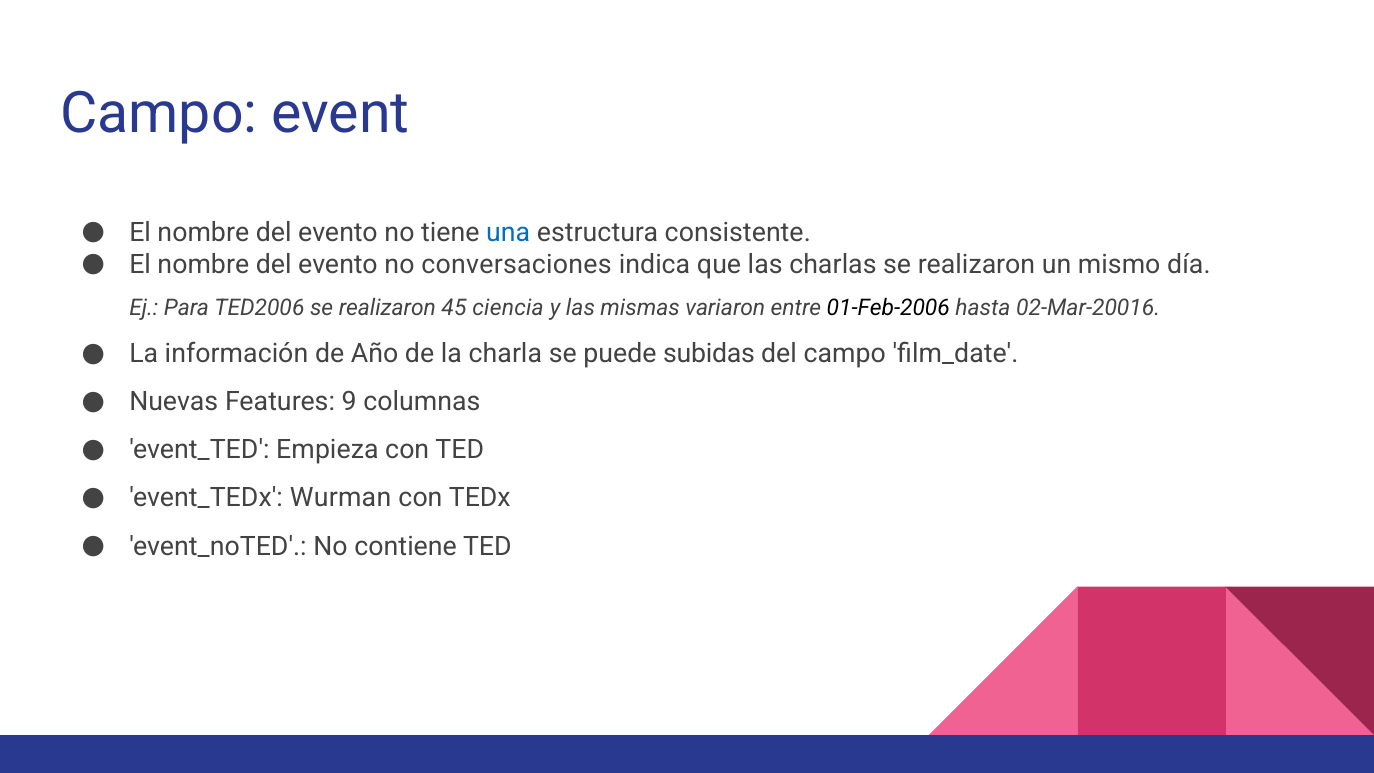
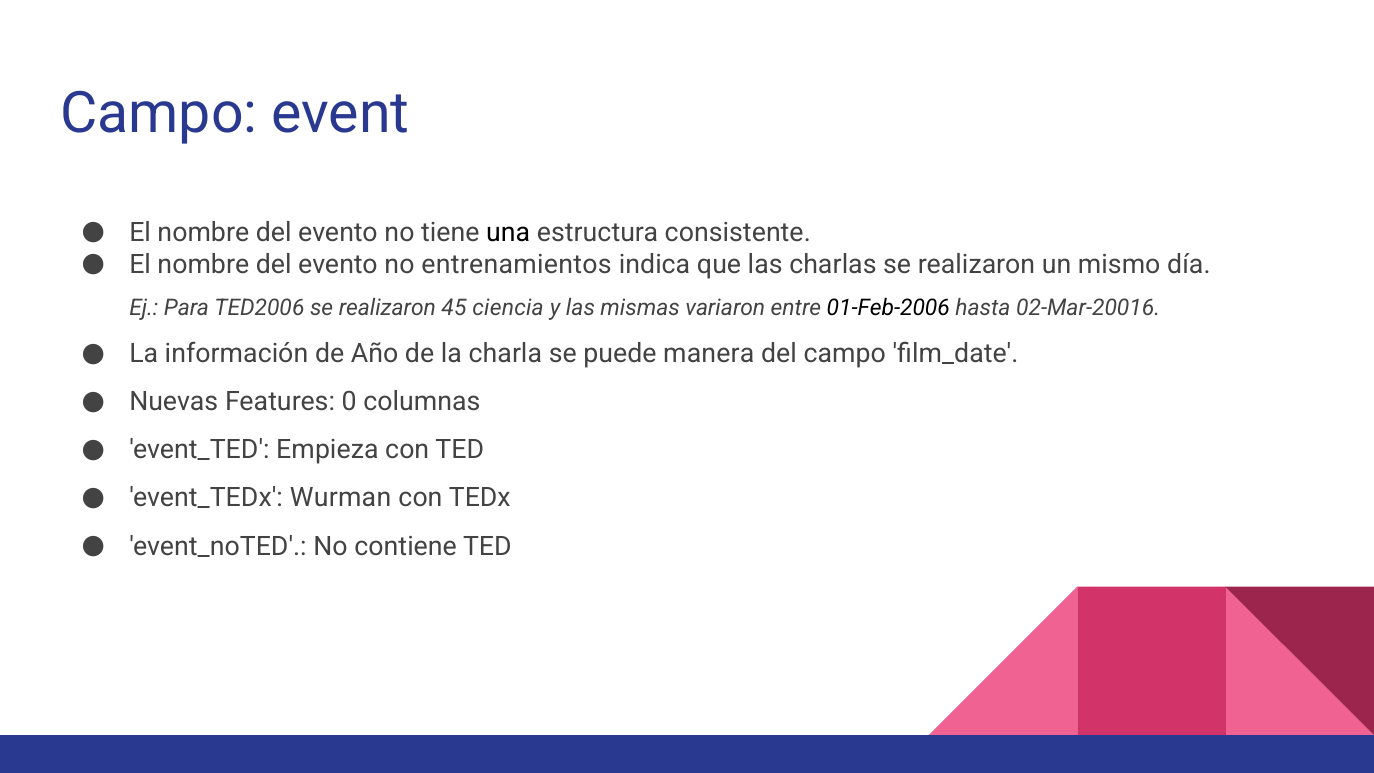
una colour: blue -> black (508, 232)
conversaciones: conversaciones -> entrenamientos (517, 265)
subidas: subidas -> manera (709, 354)
9: 9 -> 0 (349, 402)
